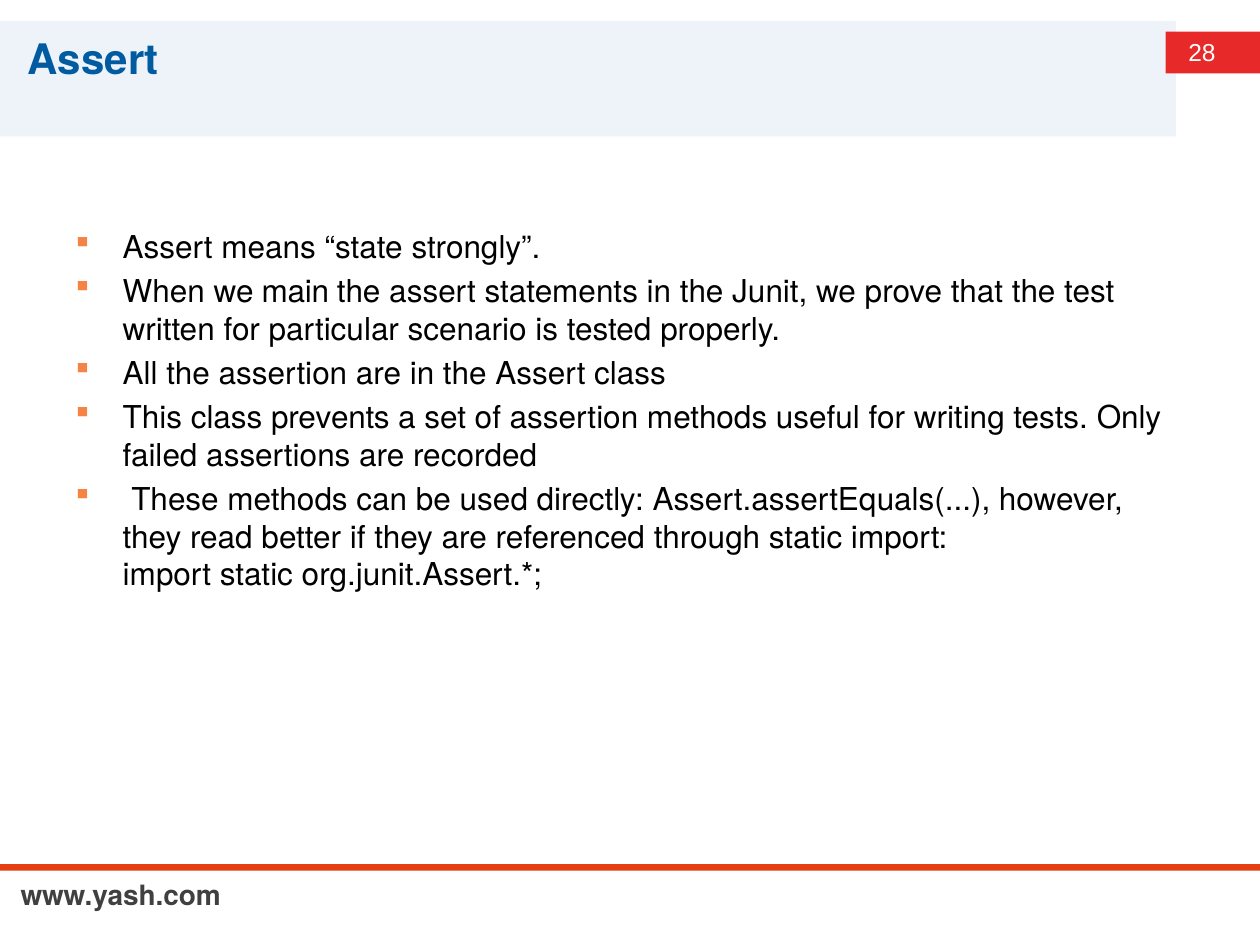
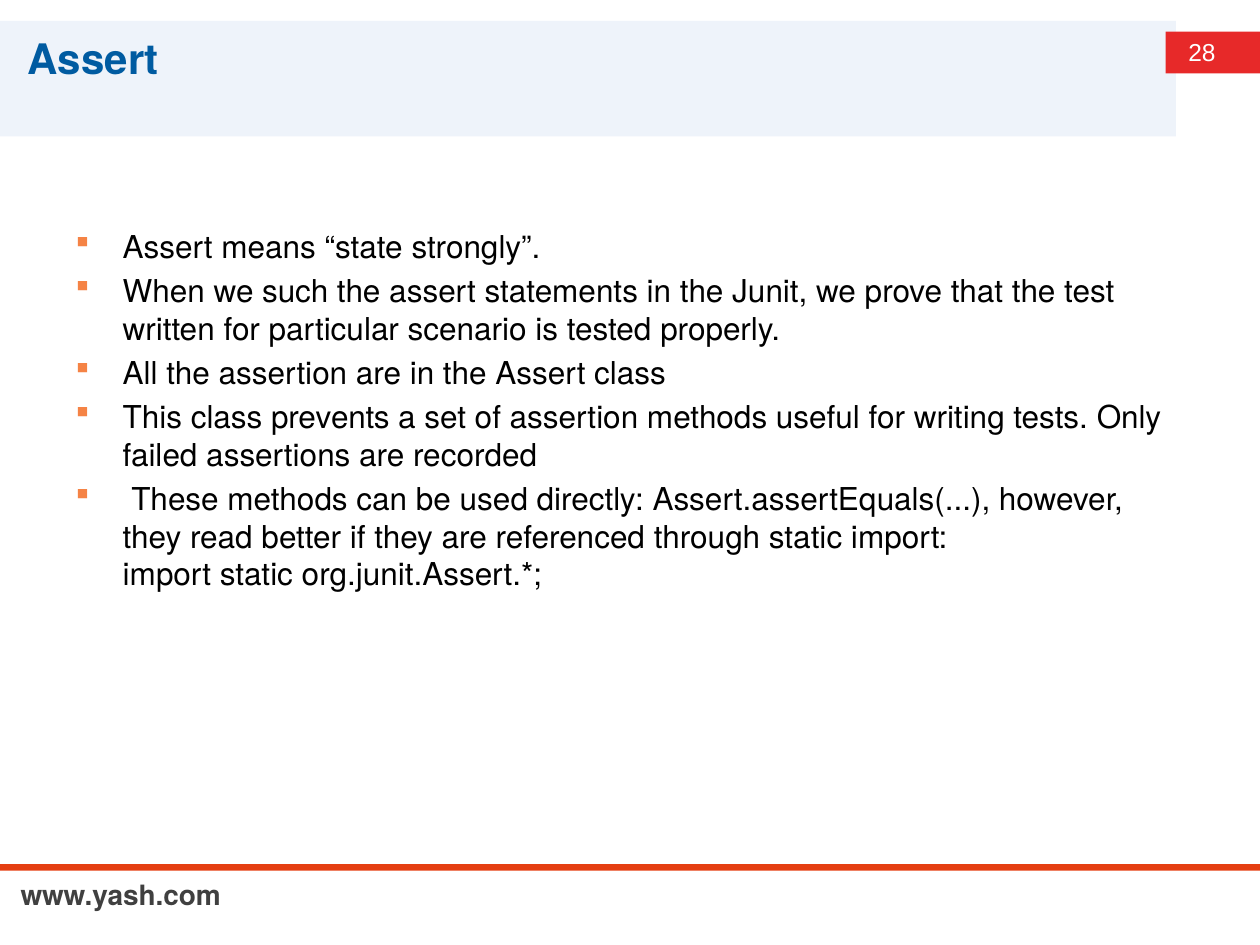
main: main -> such (295, 292)
